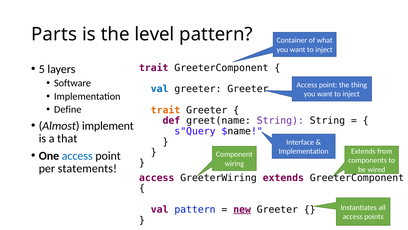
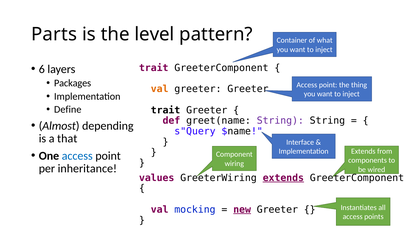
5: 5 -> 6 (42, 69)
Software: Software -> Packages (73, 83)
val colour: blue -> orange (160, 89)
trait colour: orange -> black (166, 110)
implement: implement -> depending (108, 125)
statements: statements -> inheritance (87, 168)
access: access -> values (157, 177)
extends underline: none -> present (283, 177)
val pattern: pattern -> mocking (195, 209)
